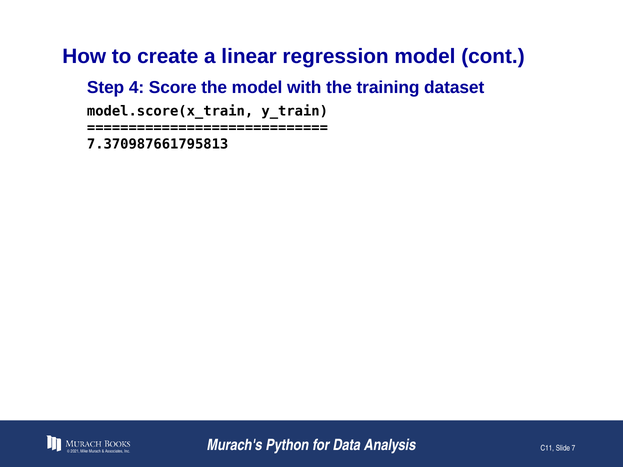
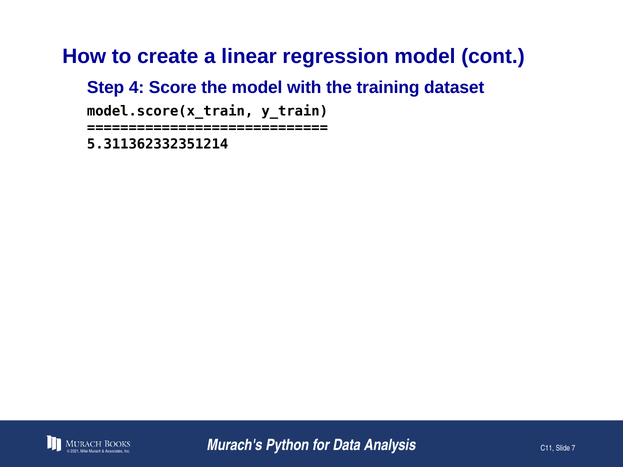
7.370987661795813: 7.370987661795813 -> 5.311362332351214 (158, 144)
